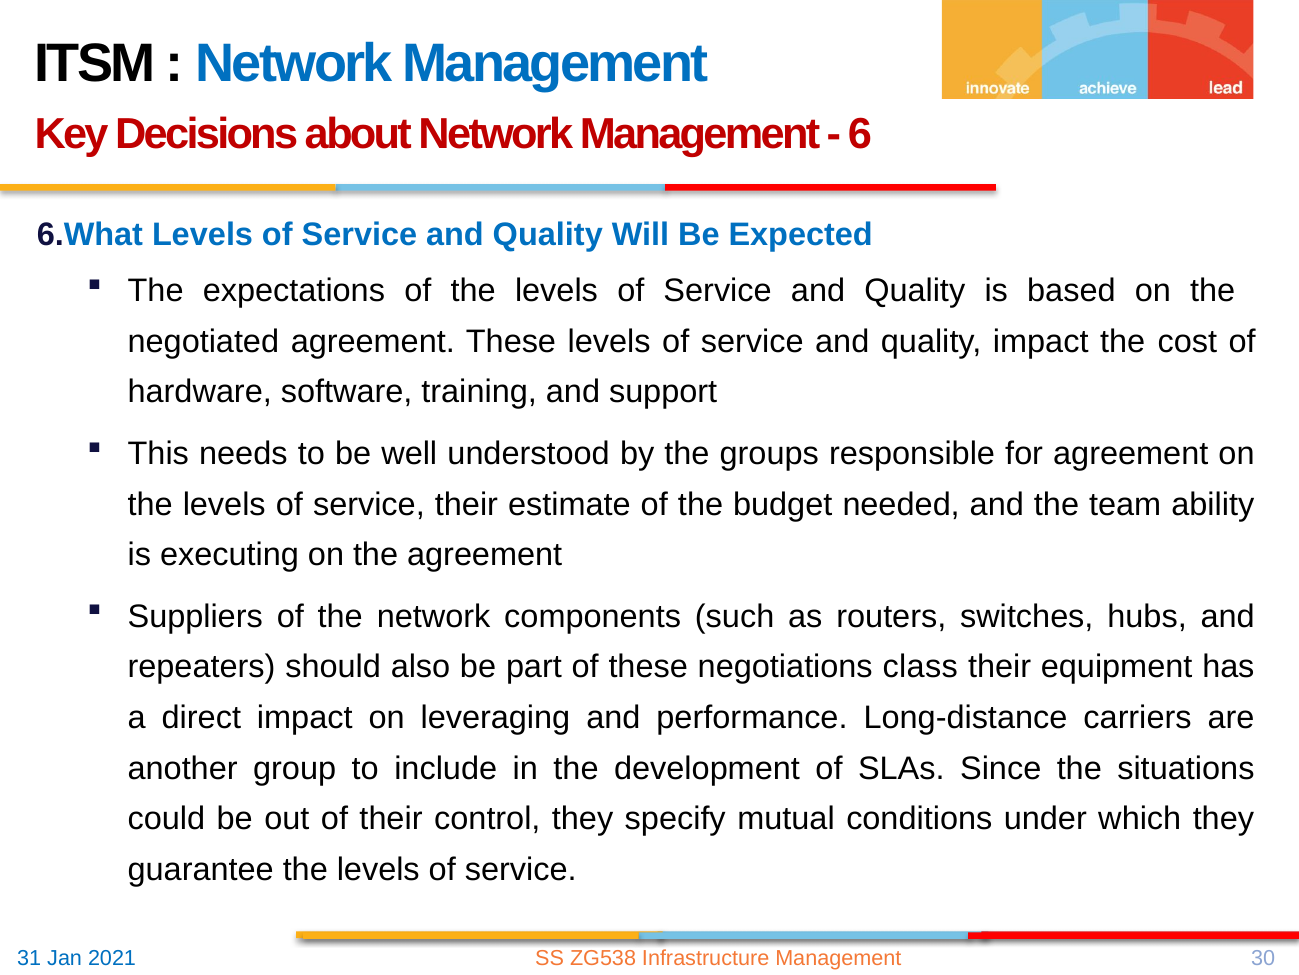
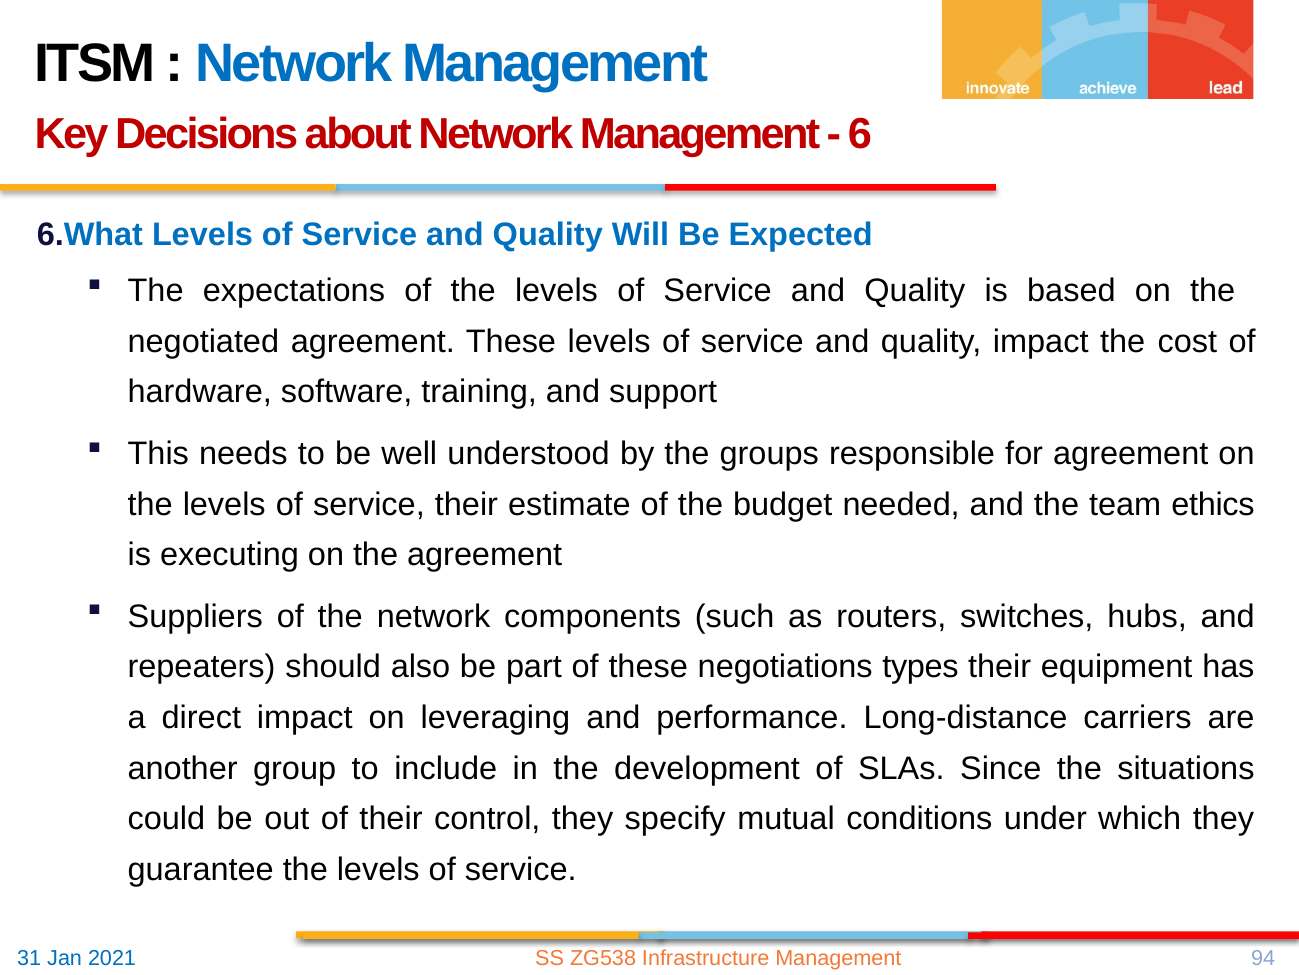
ability: ability -> ethics (1213, 504)
class: class -> types (921, 667)
30: 30 -> 94 (1263, 958)
